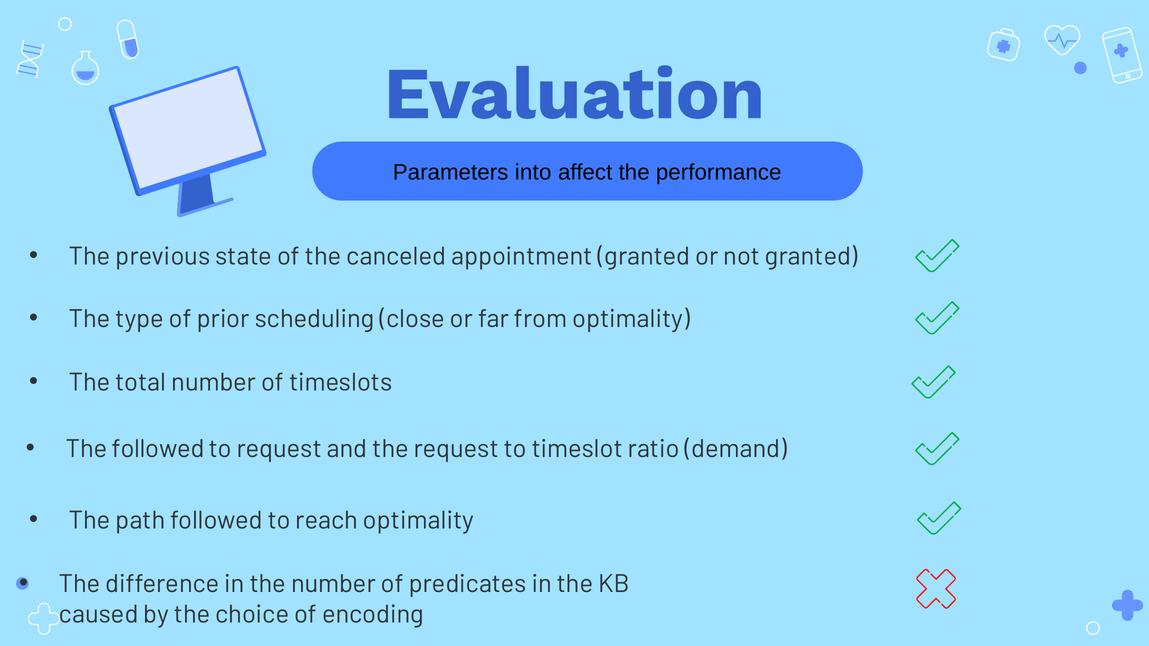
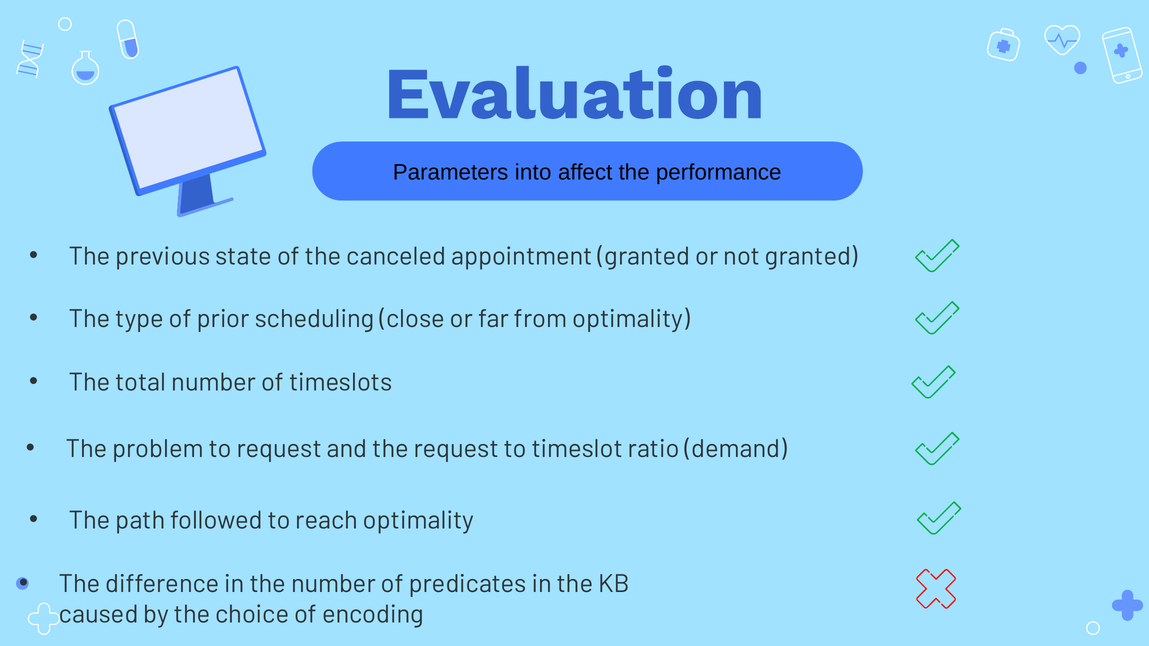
The followed: followed -> problem (158, 449)
